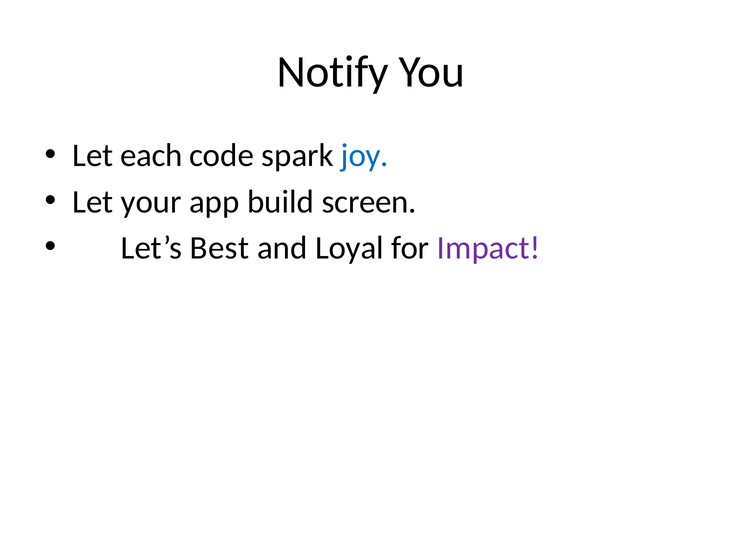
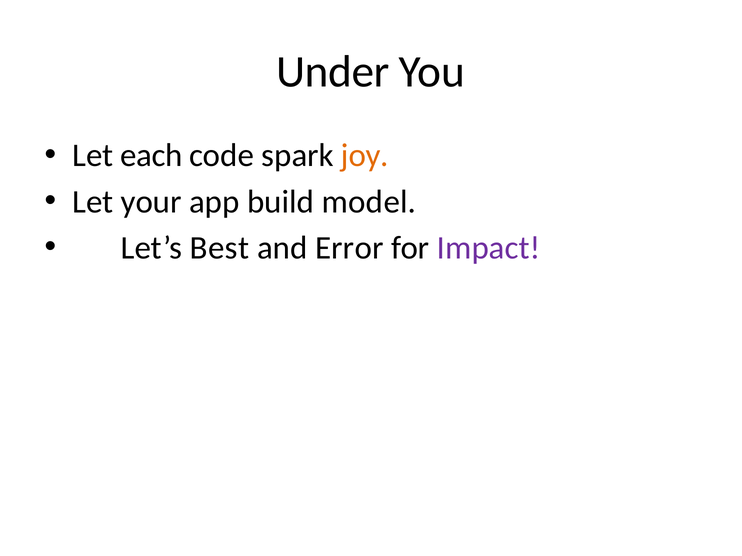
Notify: Notify -> Under (333, 72)
joy colour: blue -> orange (365, 156)
screen: screen -> model (369, 202)
Loyal: Loyal -> Error (349, 248)
